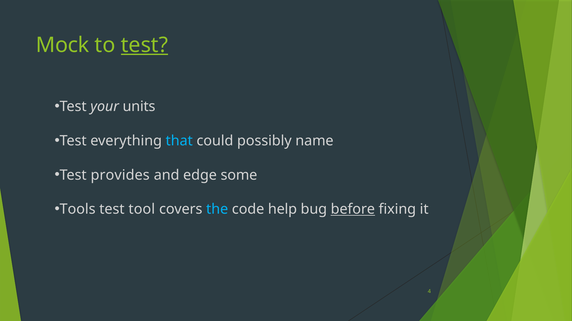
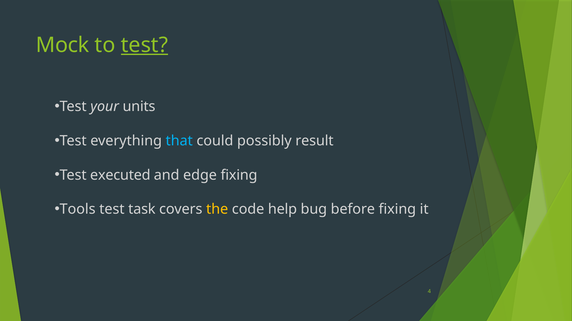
name: name -> result (314, 141)
provides: provides -> executed (120, 175)
edge some: some -> fixing (239, 175)
tool: tool -> task (142, 210)
the colour: light blue -> yellow (217, 210)
before underline: present -> none (353, 210)
